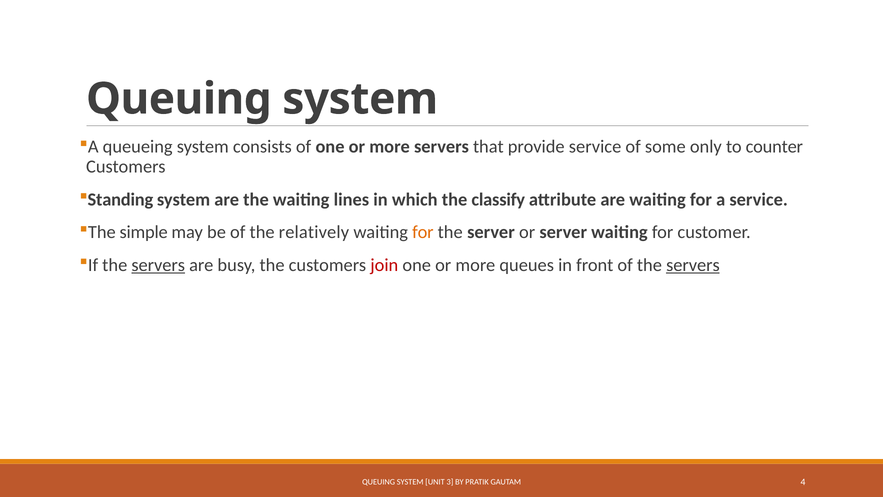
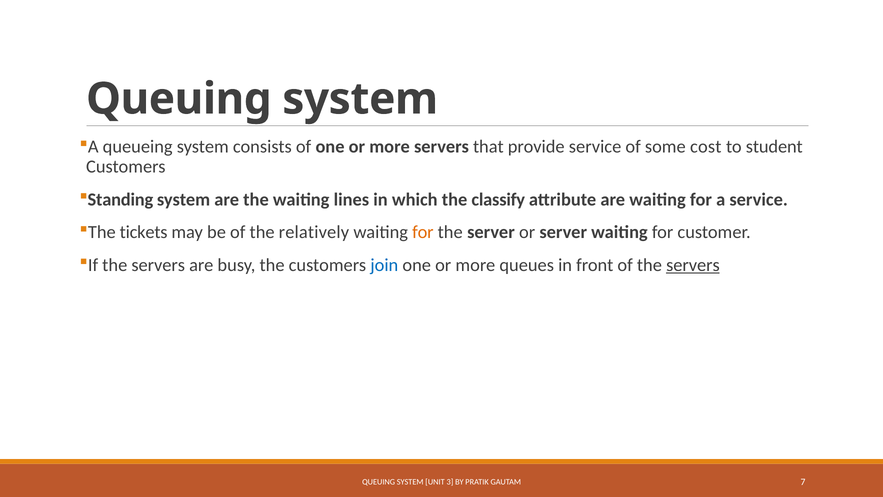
only: only -> cost (706, 147)
counter: counter -> student (774, 147)
simple: simple -> tickets (144, 232)
servers underline: present -> none (158, 265)
join colour: red -> blue (384, 265)
4: 4 -> 7 (803, 482)
